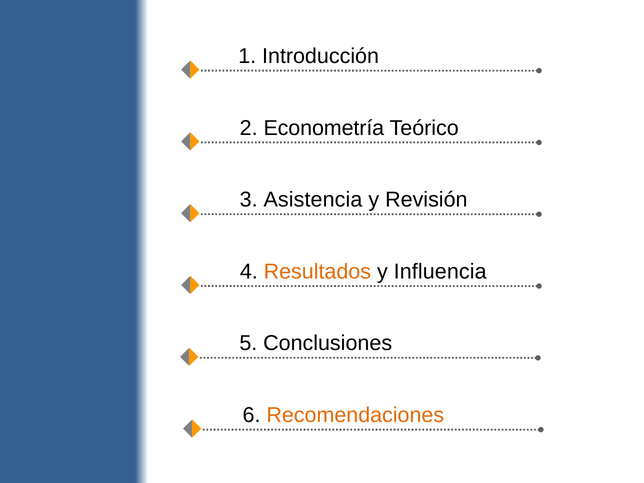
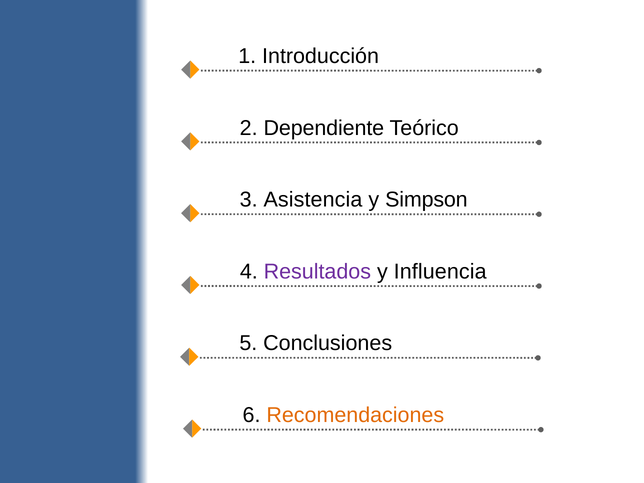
Econometría: Econometría -> Dependiente (324, 128)
Revisión: Revisión -> Simpson (426, 200)
Resultados colour: orange -> purple (317, 272)
